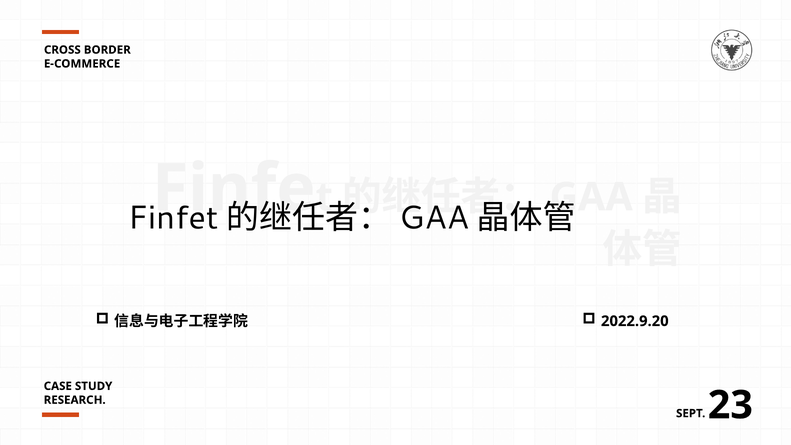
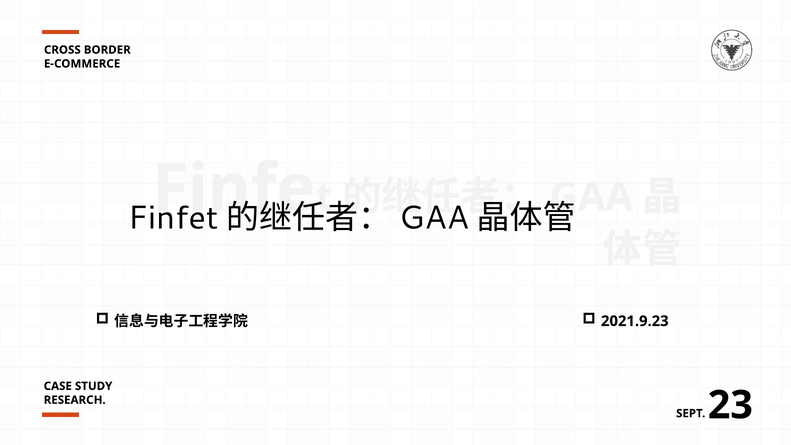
2022.9.20: 2022.9.20 -> 2021.9.23 (635, 321)
